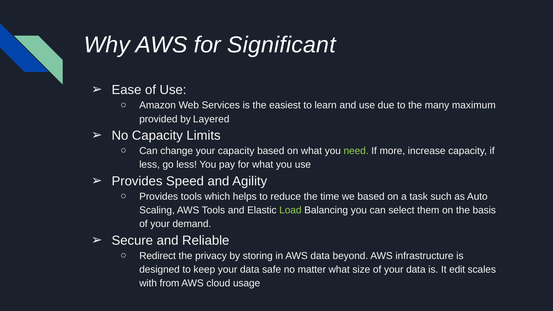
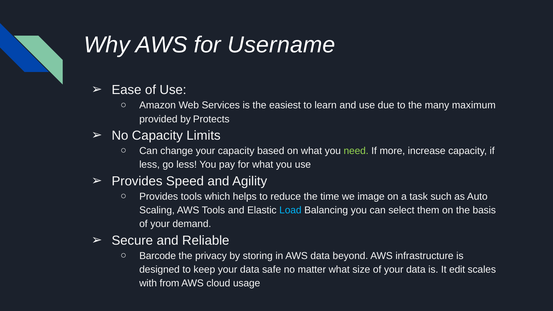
Significant: Significant -> Username (281, 45)
Layered: Layered -> Protects (211, 119)
we based: based -> image (371, 197)
Load colour: light green -> light blue (290, 210)
Redirect: Redirect -> Barcode (158, 256)
